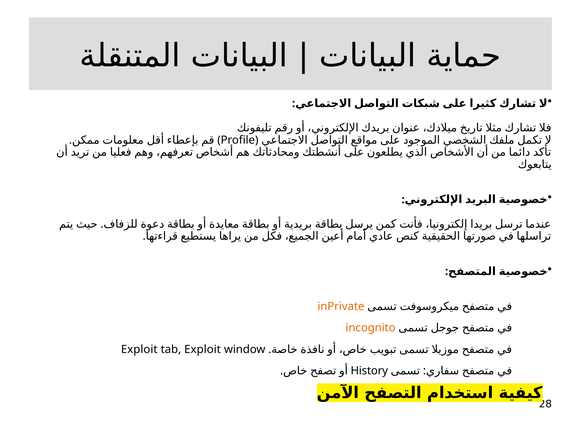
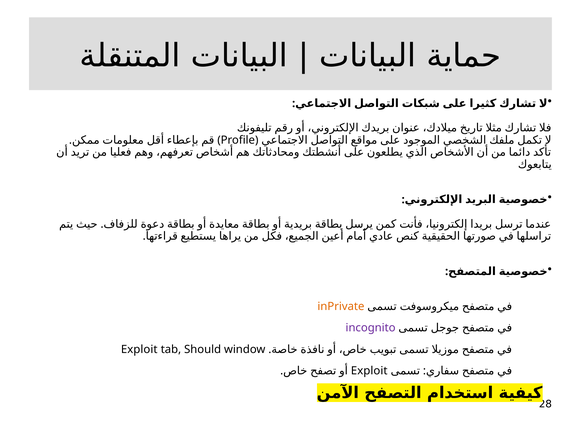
incognito colour: orange -> purple (371, 328)
tab Exploit: Exploit -> Should (203, 349)
History: History -> Exploit (369, 371)
